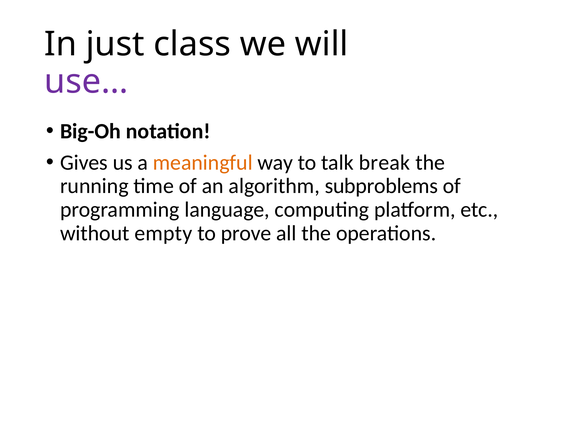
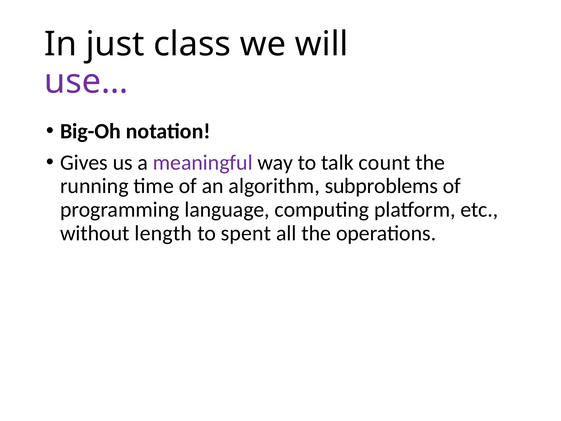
meaningful colour: orange -> purple (203, 162)
break: break -> count (384, 162)
empty: empty -> length (163, 233)
prove: prove -> spent (246, 233)
